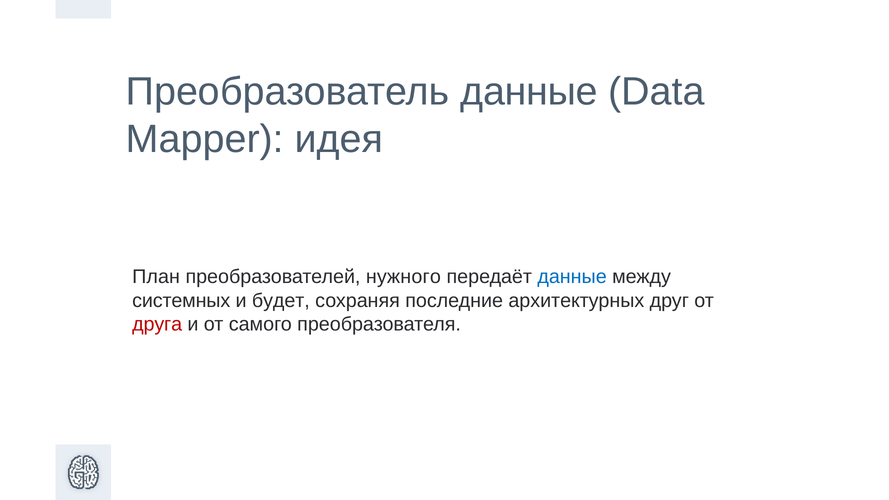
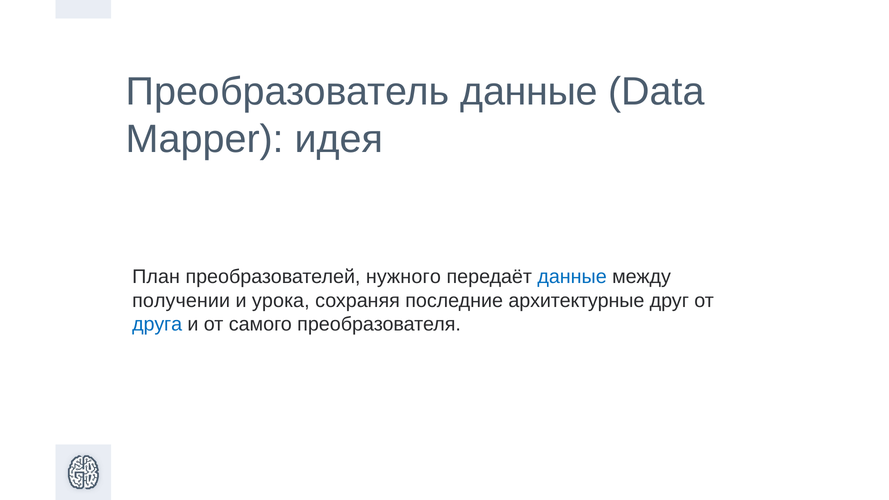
системных: системных -> получении (181, 301)
будет: будет -> урока (281, 301)
архитектурных: архитектурных -> архитектурные (576, 301)
друга colour: red -> blue (157, 324)
